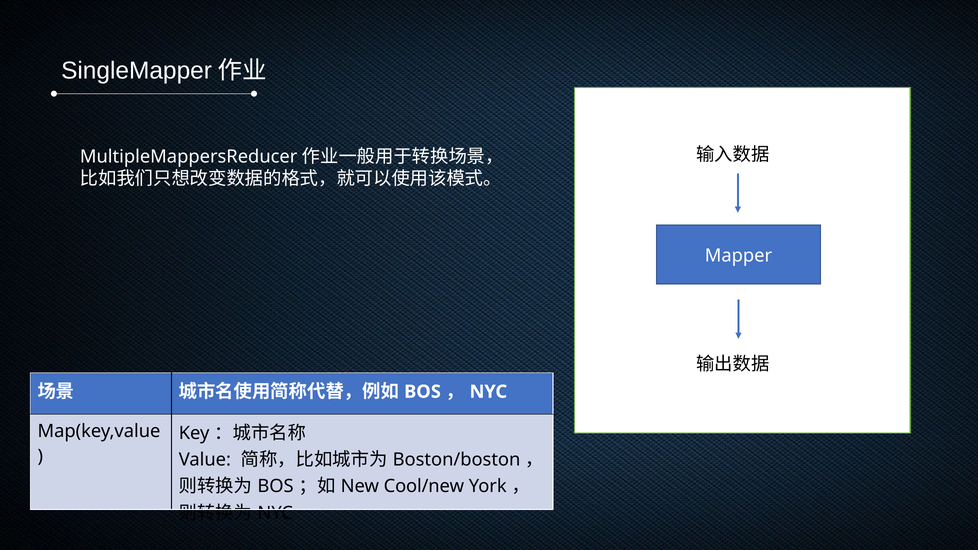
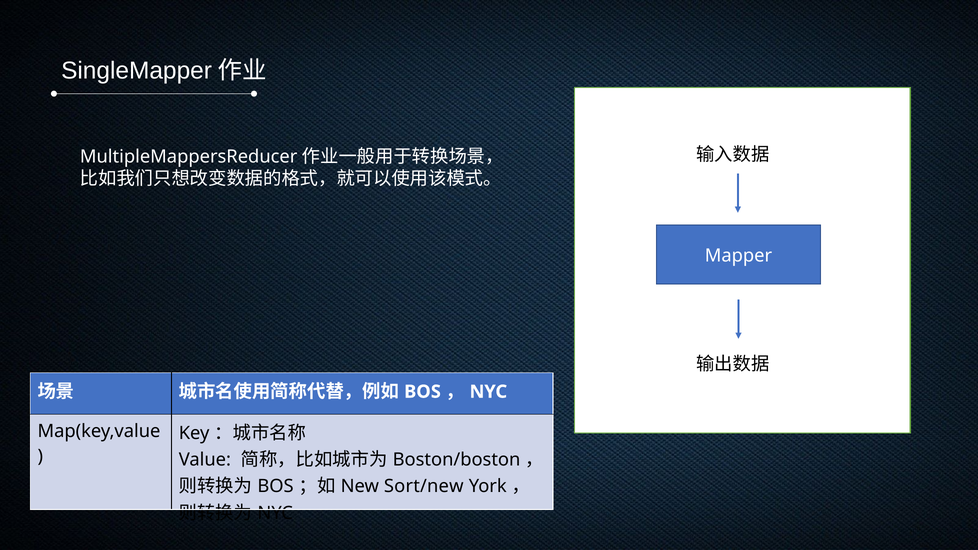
Cool/new: Cool/new -> Sort/new (424, 487)
